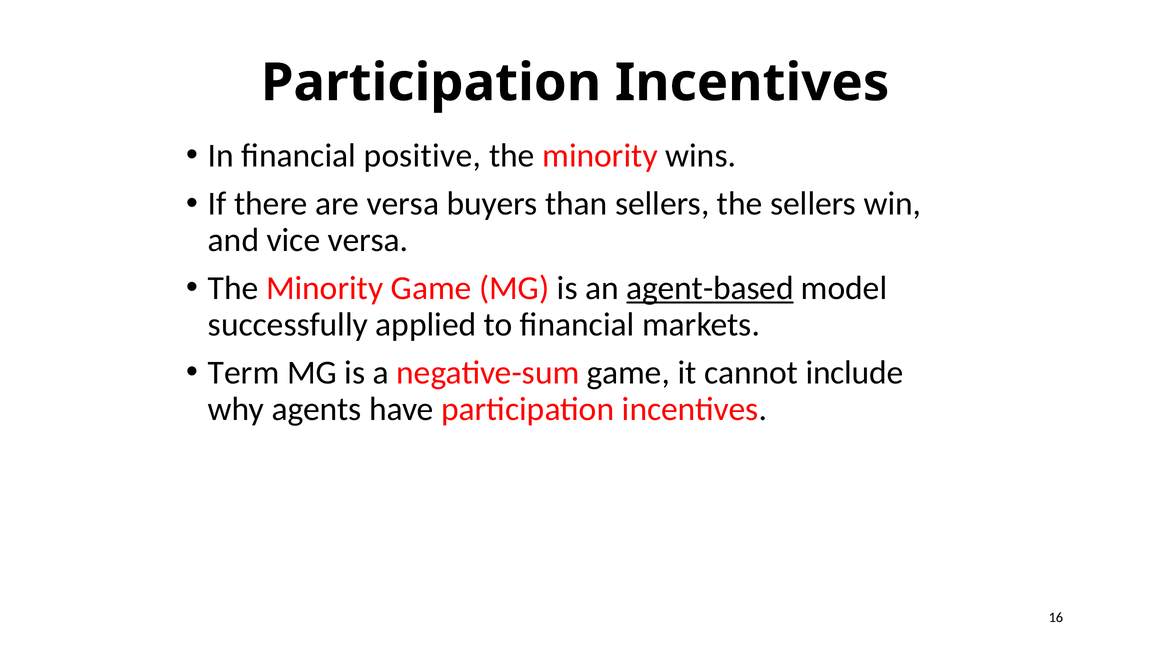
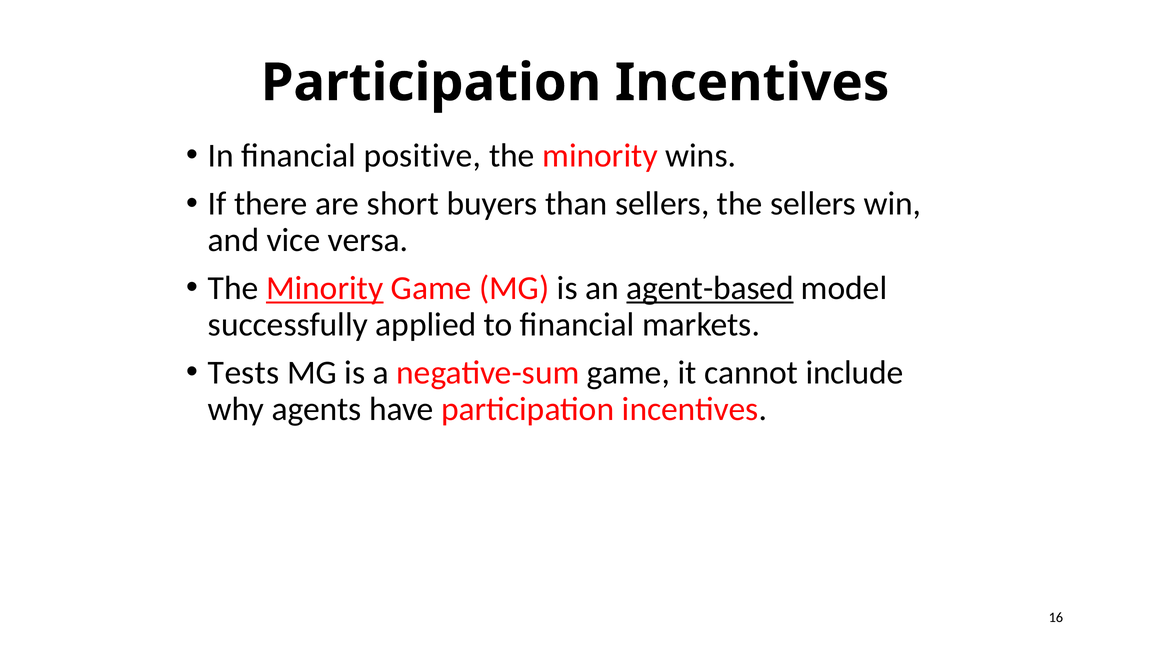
are versa: versa -> short (403, 204)
Minority underline: none -> present (325, 288)
Term: Term -> Tests (244, 373)
